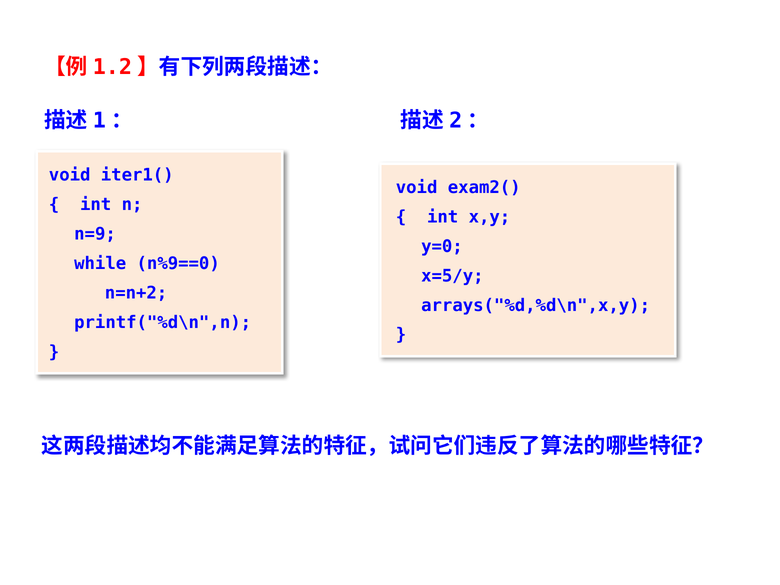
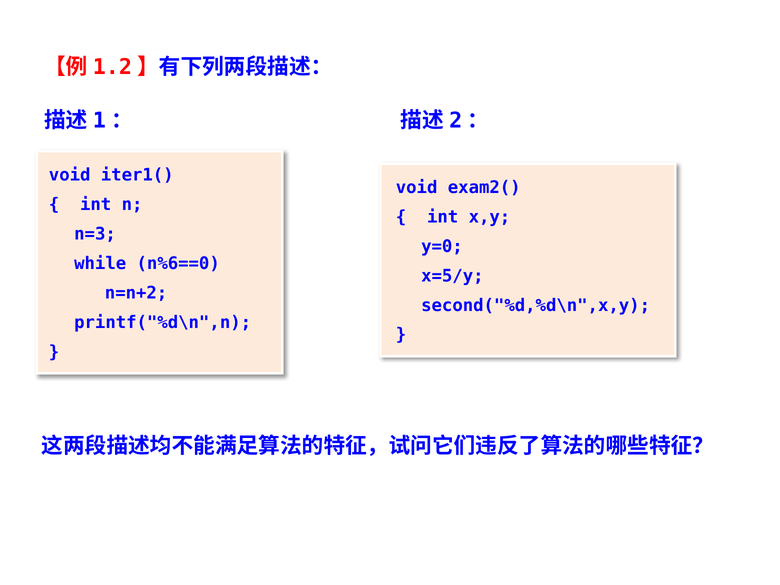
n=9: n=9 -> n=3 (95, 234)
n%9==0: n%9==0 -> n%6==0 (178, 264)
arrays("%d,%d\n",x,y: arrays("%d,%d\n",x,y -> second("%d,%d\n",x,y (536, 305)
